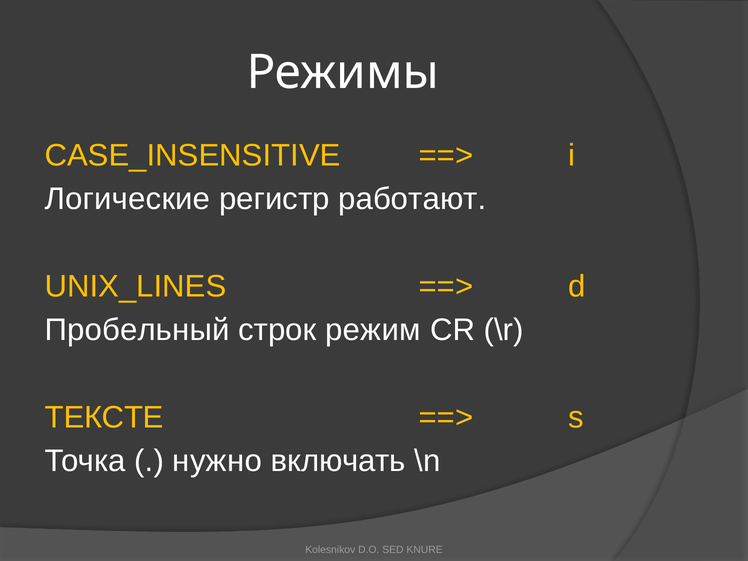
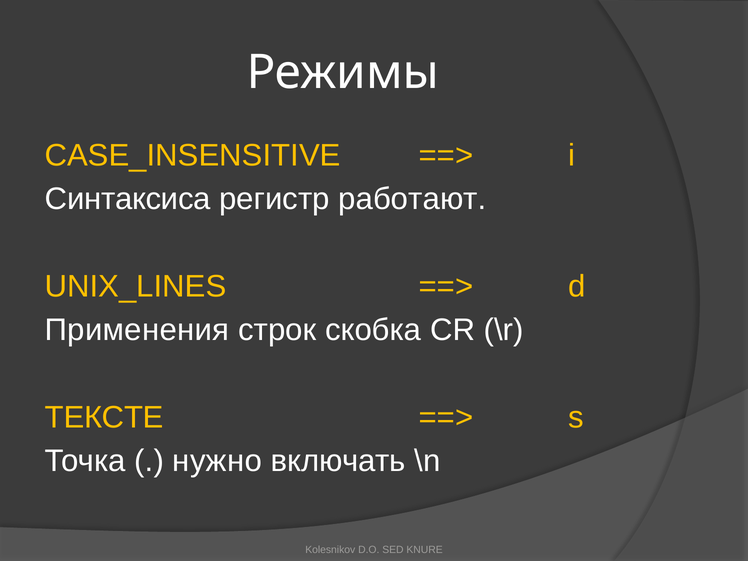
Логические: Логические -> Синтаксиса (128, 199)
Пробельный: Пробельный -> Применения (137, 330)
режим: режим -> скобка (373, 330)
